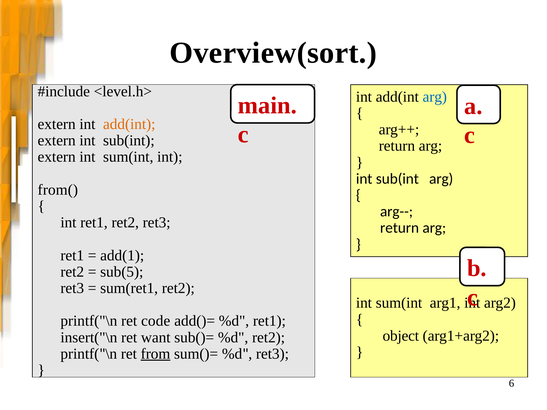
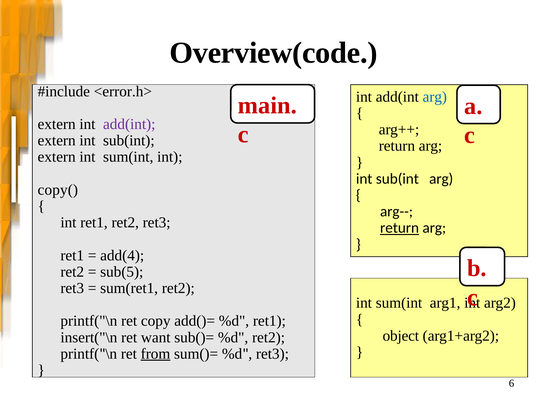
Overview(sort: Overview(sort -> Overview(code (274, 53)
<level.h>: <level.h> -> <error.h> (123, 91)
add(int colour: orange -> purple (129, 124)
from(: from( -> copy( (58, 190)
return underline: none -> present (400, 228)
add(1: add(1 -> add(4 (122, 255)
code: code -> copy (156, 321)
